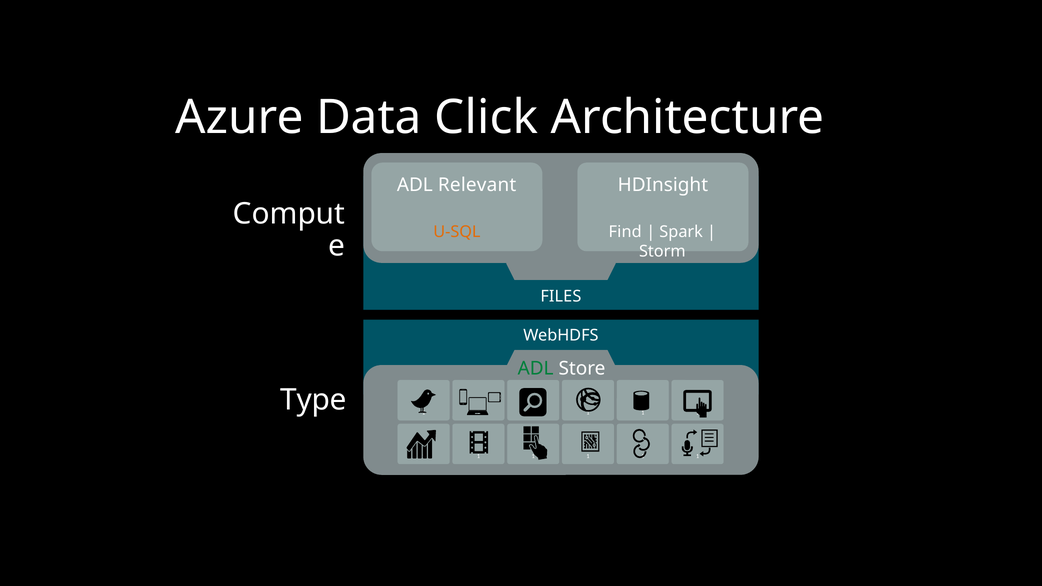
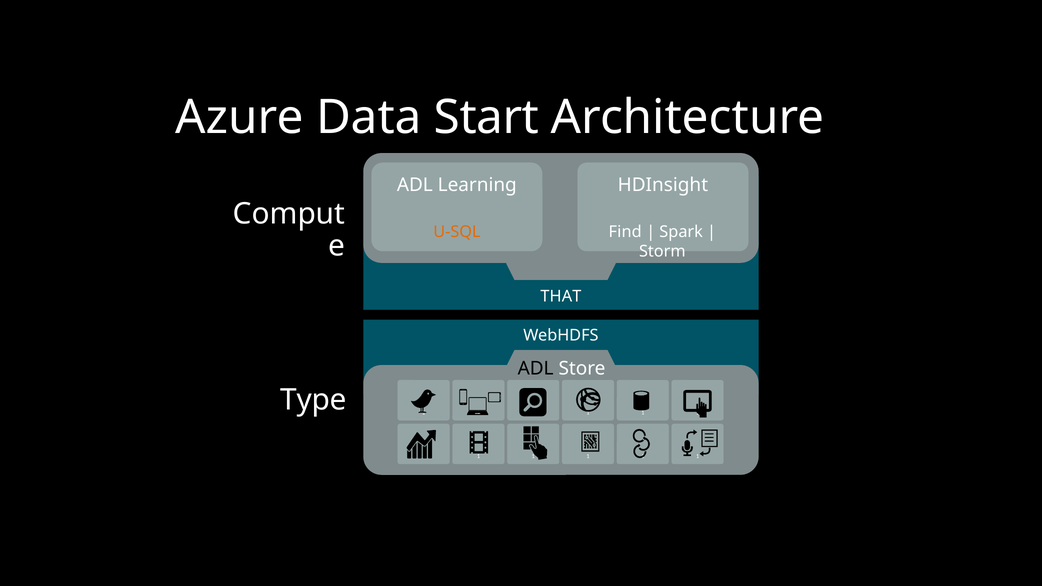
Click: Click -> Start (486, 118)
Relevant: Relevant -> Learning (477, 185)
FILES: FILES -> THAT (561, 296)
ADL colour: green -> black (536, 369)
